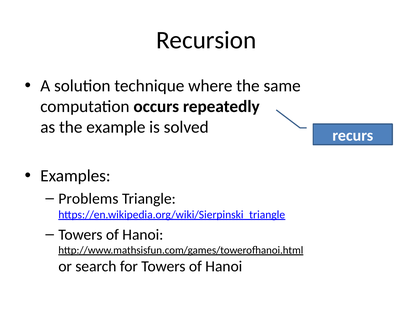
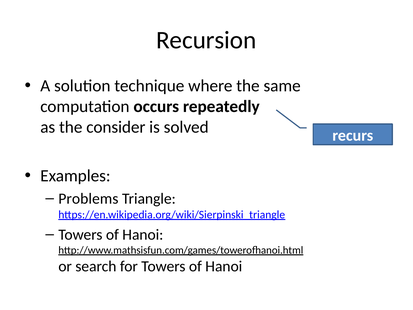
example: example -> consider (116, 127)
